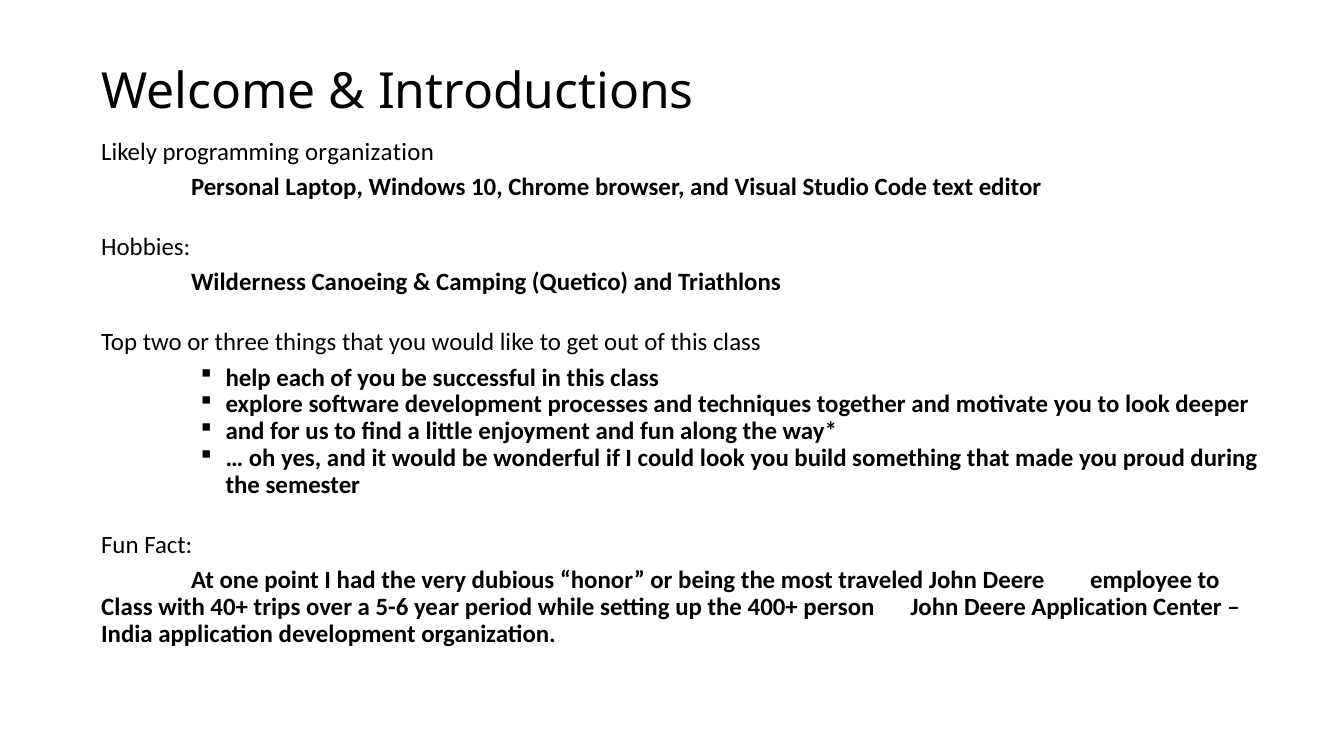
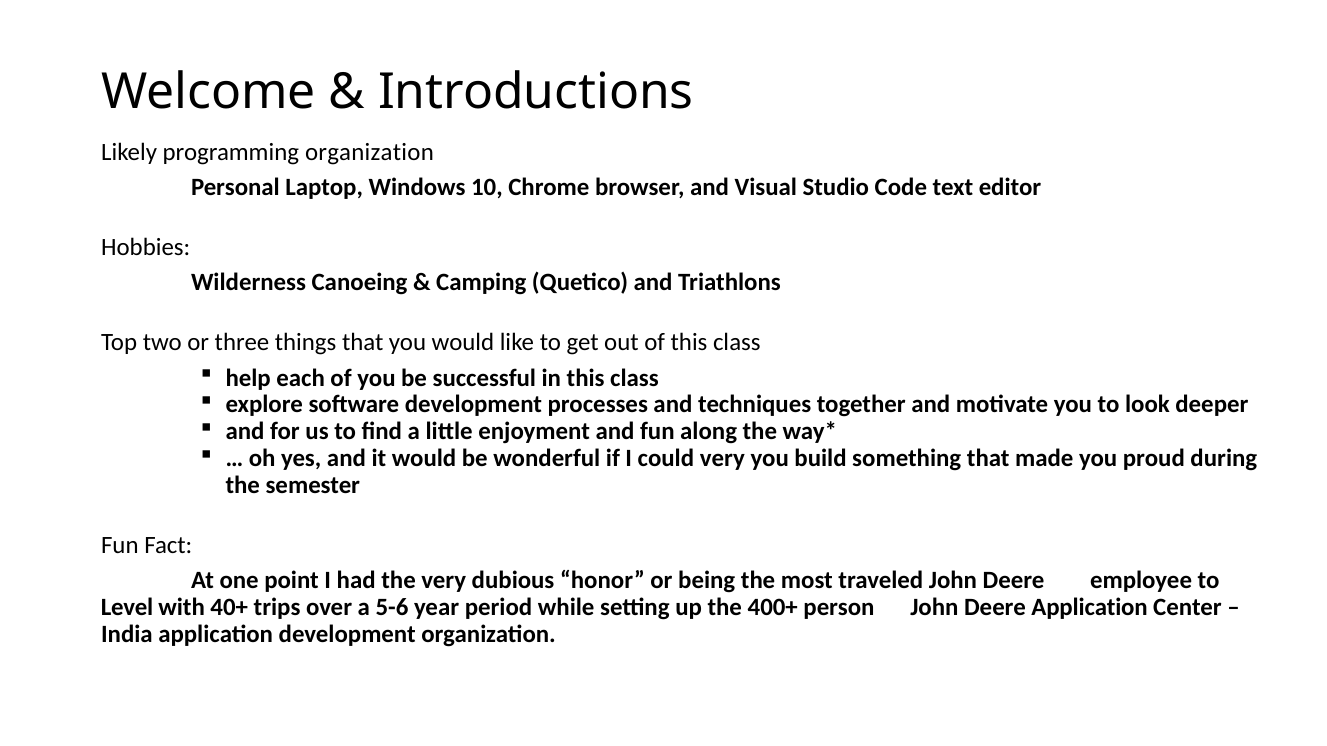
could look: look -> very (722, 459)
Class: Class -> Level (127, 608)
